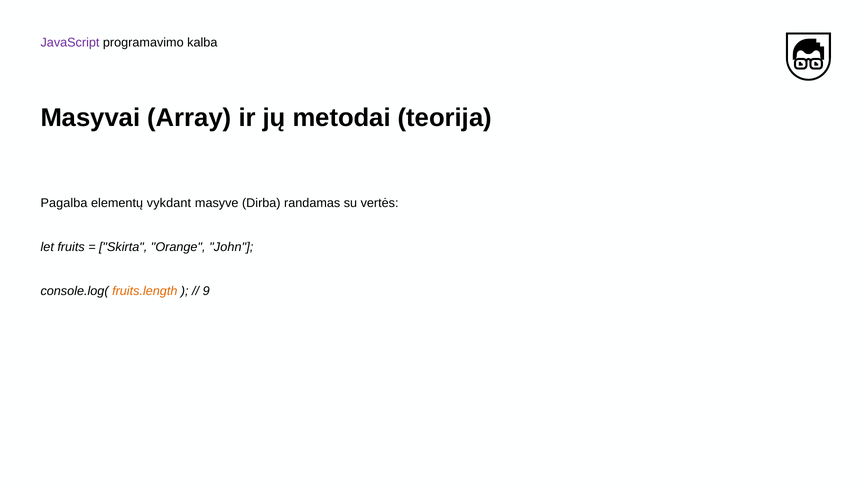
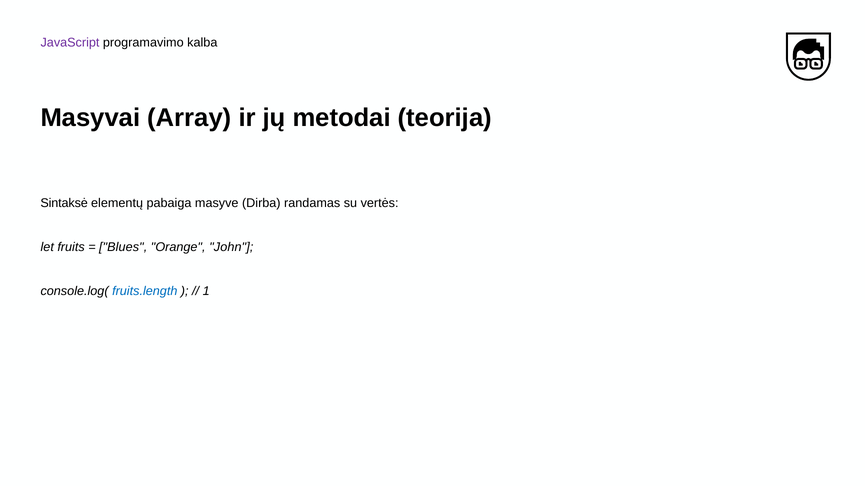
Pagalba: Pagalba -> Sintaksė (64, 204)
vykdant: vykdant -> pabaiga (169, 204)
Skirta: Skirta -> Blues (123, 247)
fruits.length colour: orange -> blue (145, 291)
9: 9 -> 1 (206, 291)
